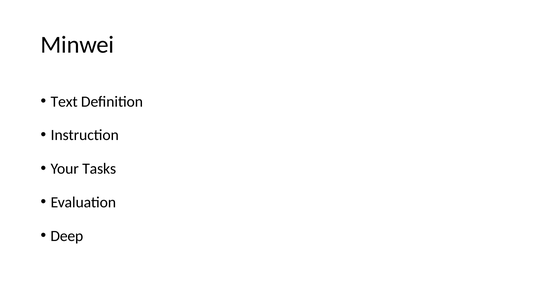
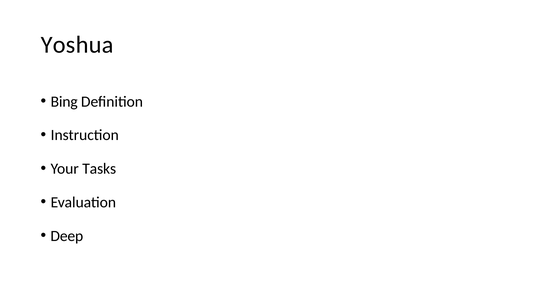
Minwei: Minwei -> Yoshua (77, 45)
Text: Text -> Bing (64, 102)
